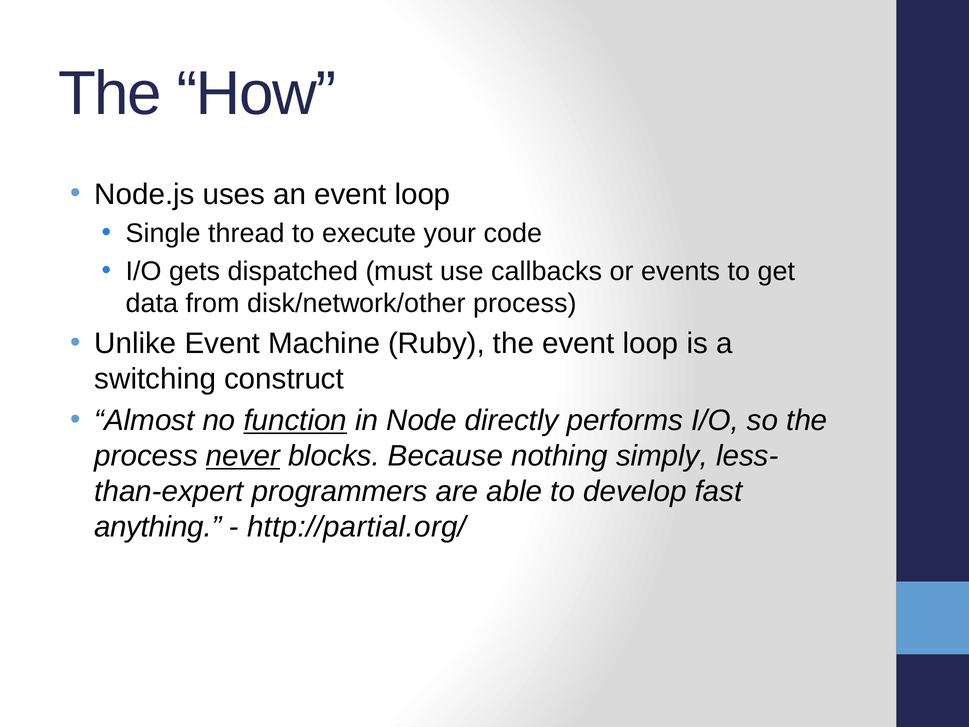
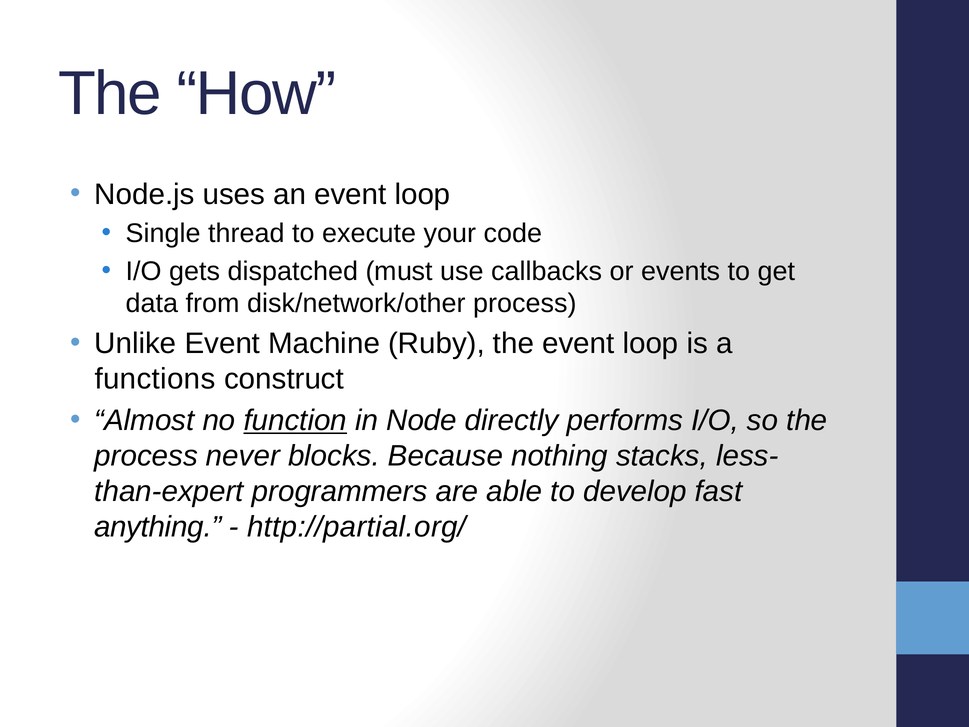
switching: switching -> functions (155, 379)
never underline: present -> none (243, 456)
simply: simply -> stacks (662, 456)
